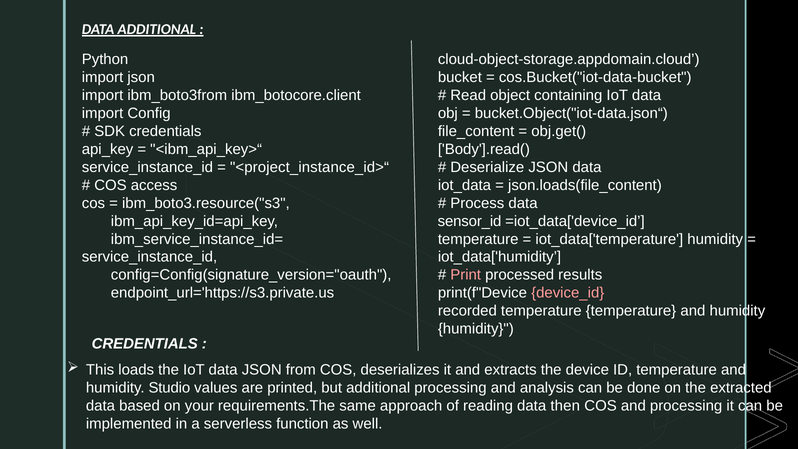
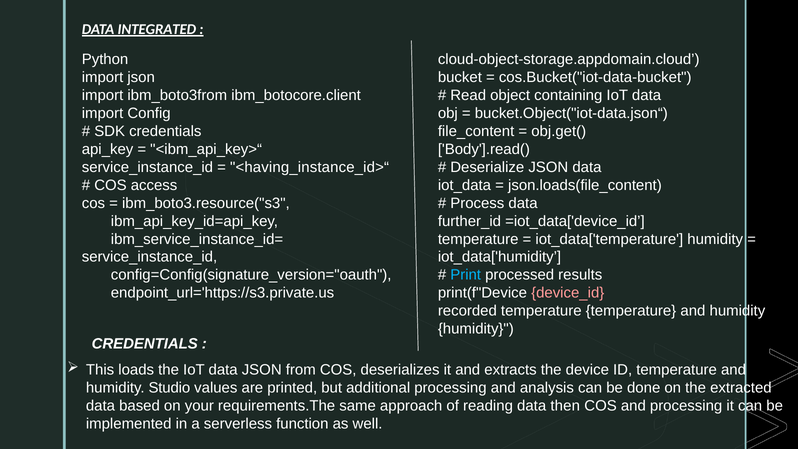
DATA ADDITIONAL: ADDITIONAL -> INTEGRATED (157, 29)
<project_instance_id>“: <project_instance_id>“ -> <having_instance_id>“ (310, 167)
sensor_id: sensor_id -> further_id (469, 221)
Print colour: pink -> light blue (466, 275)
